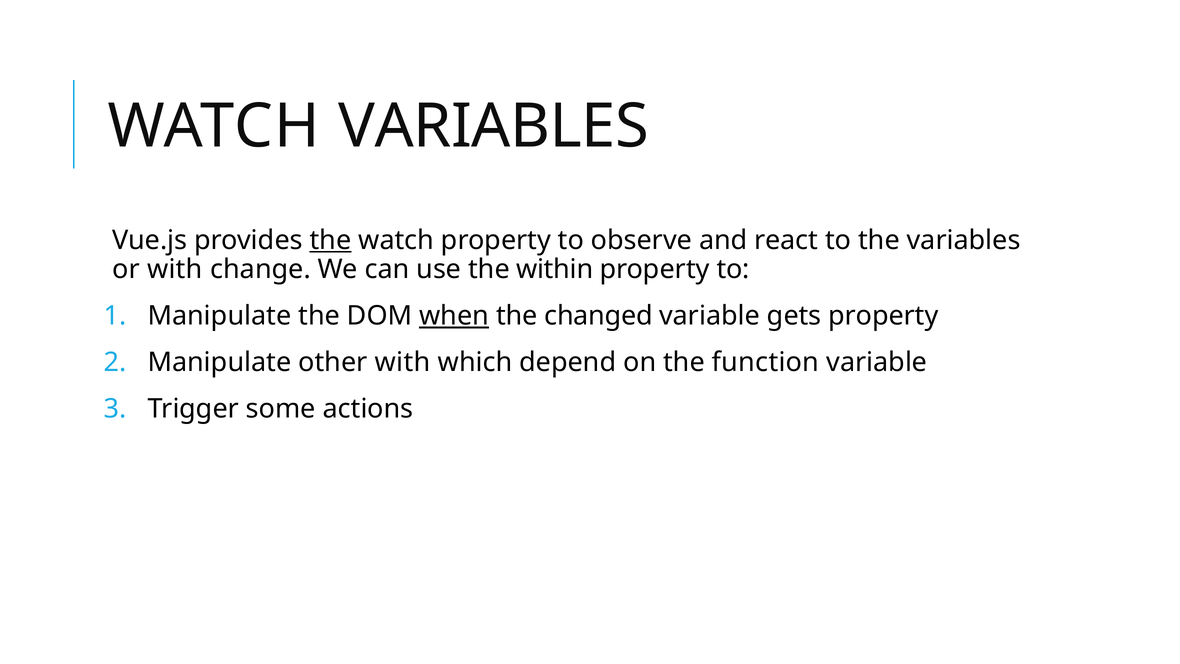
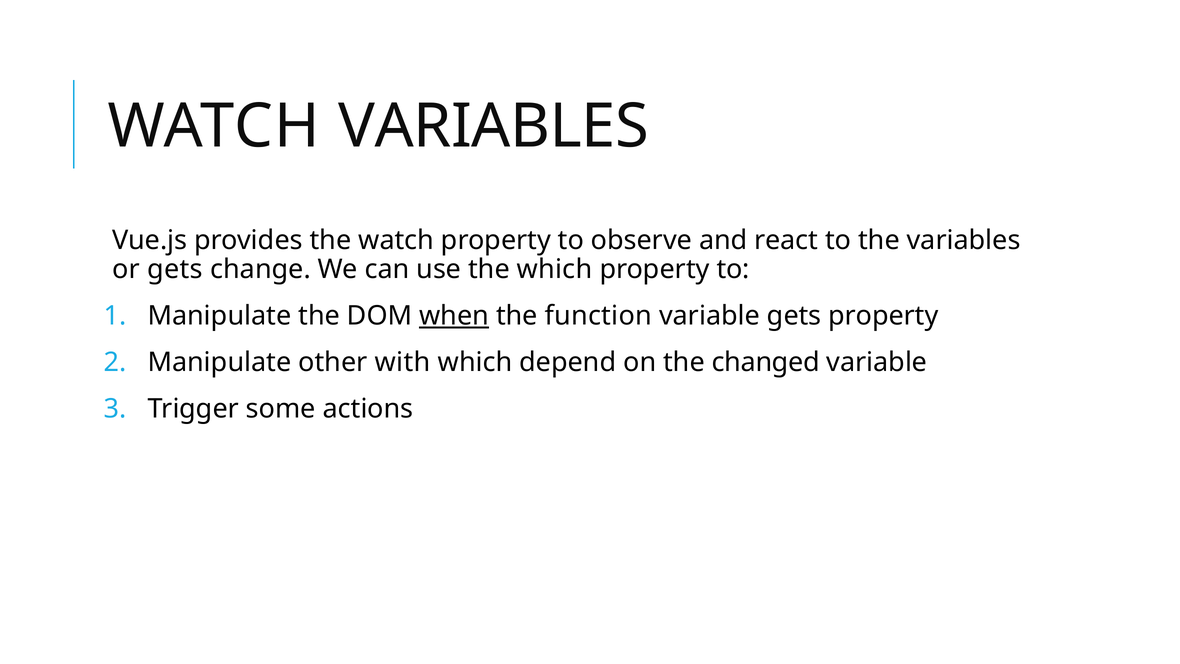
the underline: present -> none (330, 240)
or with: with -> gets (175, 269)
the within: within -> which (555, 269)
changed: changed -> function (598, 316)
function: function -> changed (766, 362)
